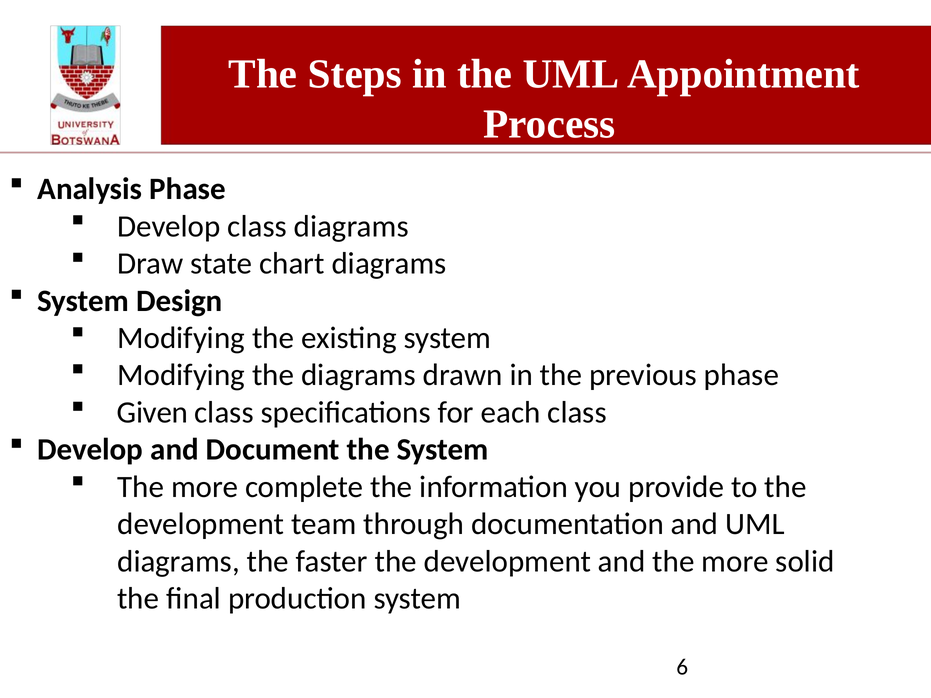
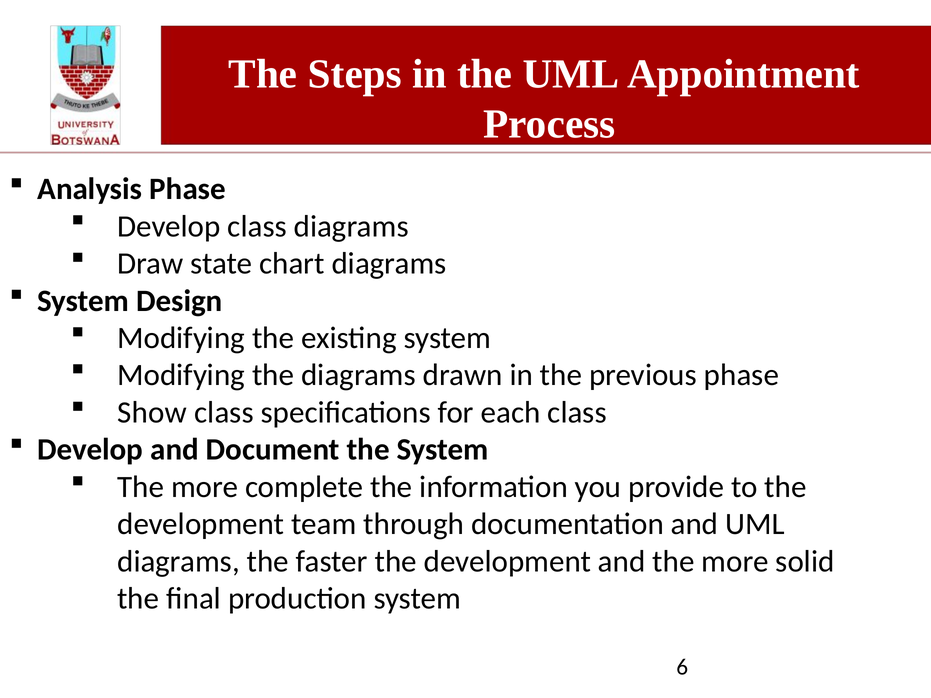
Given: Given -> Show (152, 413)
